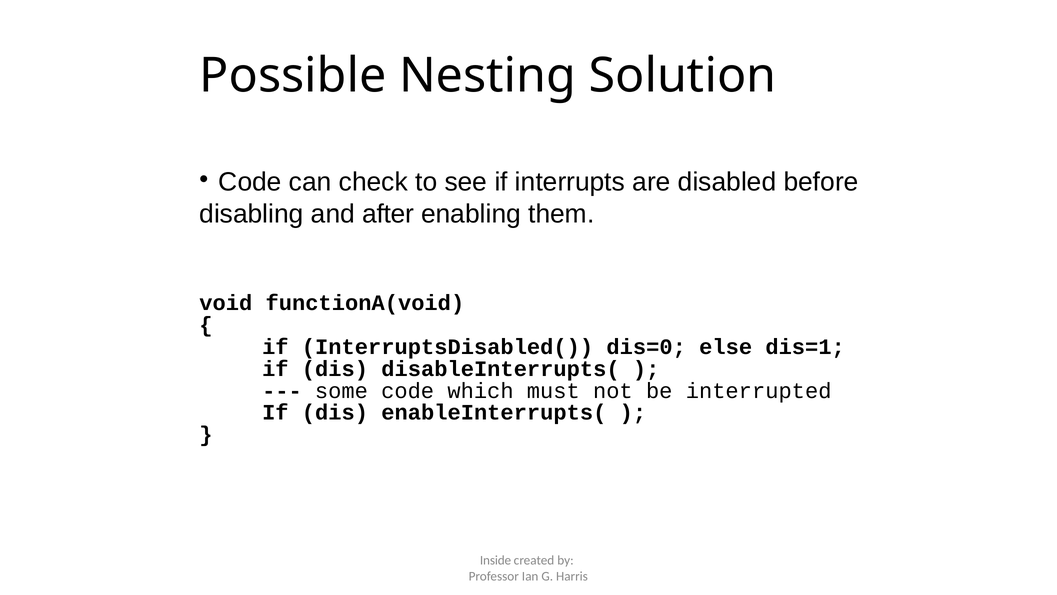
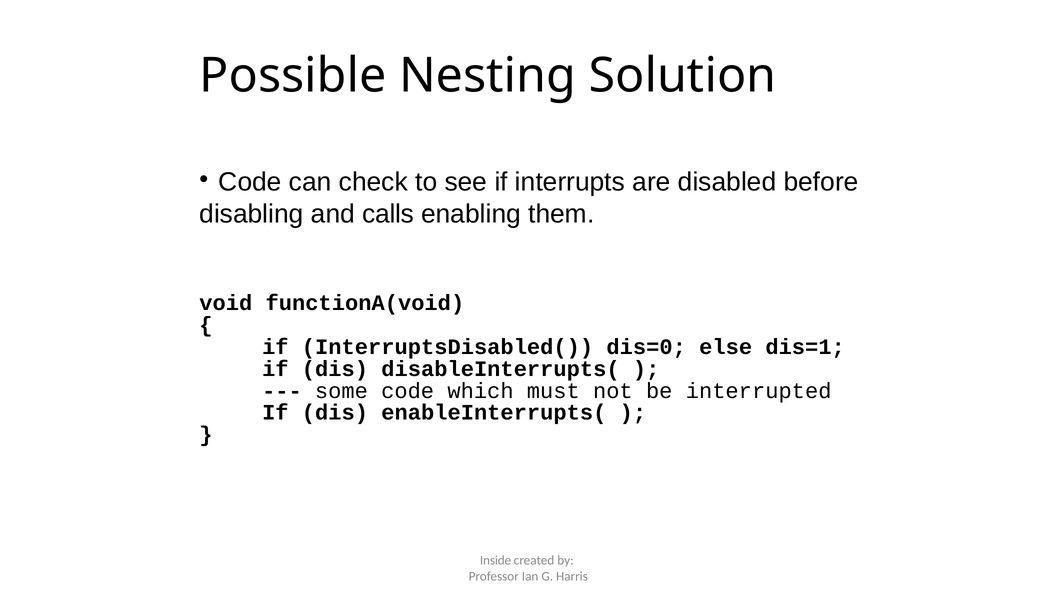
after: after -> calls (388, 214)
